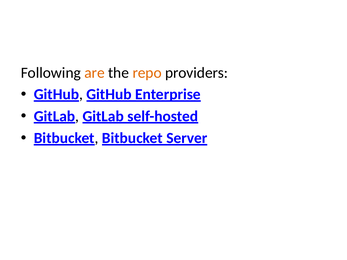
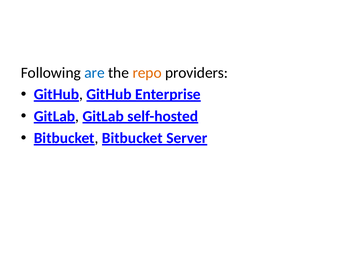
are colour: orange -> blue (95, 73)
